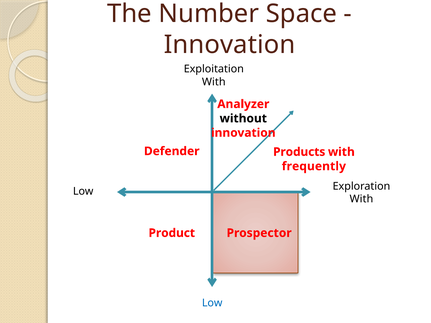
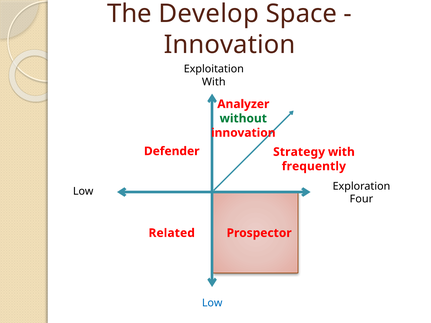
Number: Number -> Develop (209, 14)
without colour: black -> green (243, 119)
Products: Products -> Strategy (299, 152)
With: With -> Four (361, 199)
Product: Product -> Related (172, 233)
